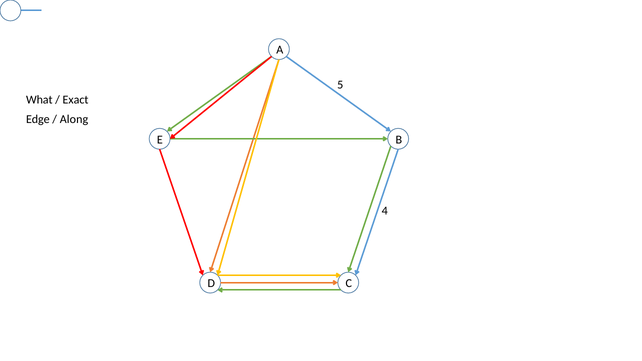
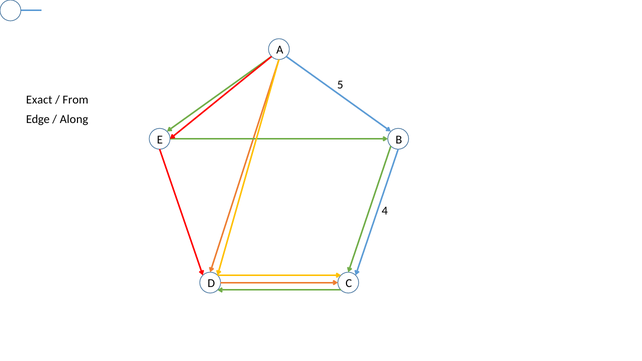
What: What -> Exact (39, 100)
Exact: Exact -> From (75, 100)
